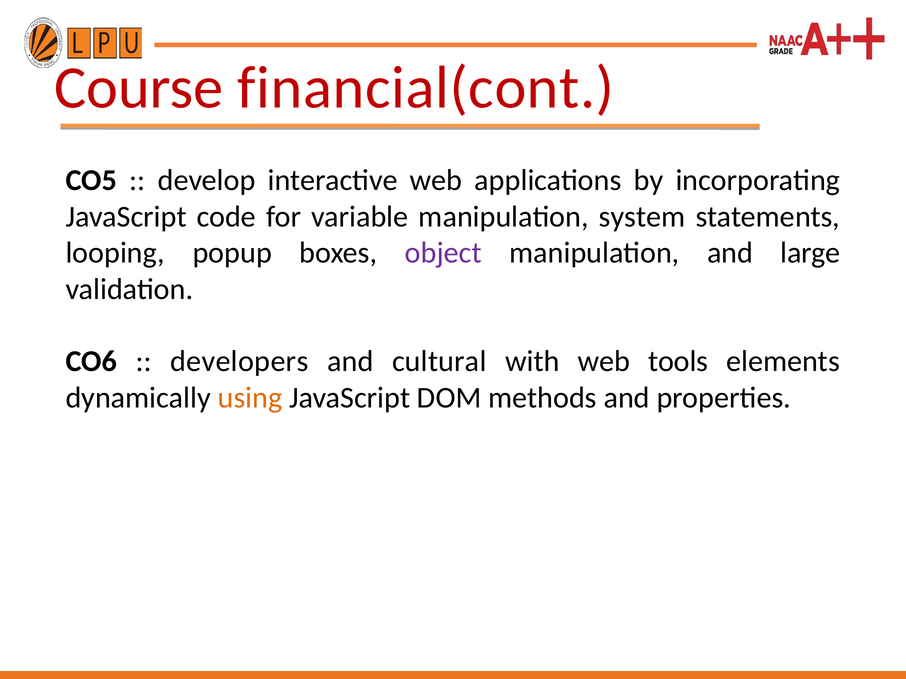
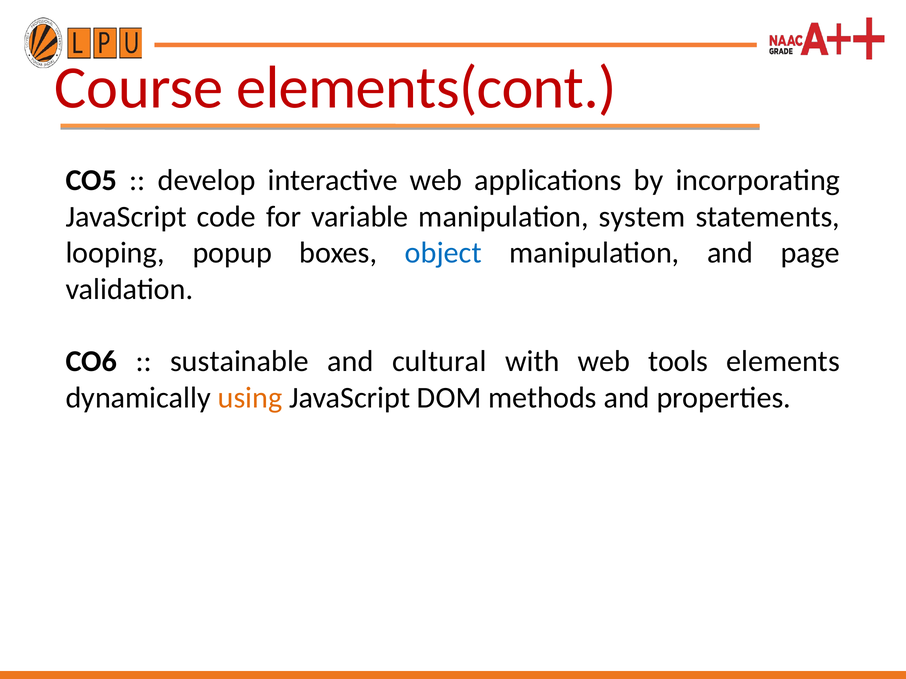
financial(cont: financial(cont -> elements(cont (426, 88)
object colour: purple -> blue (443, 253)
large: large -> page (810, 253)
developers: developers -> sustainable (240, 362)
